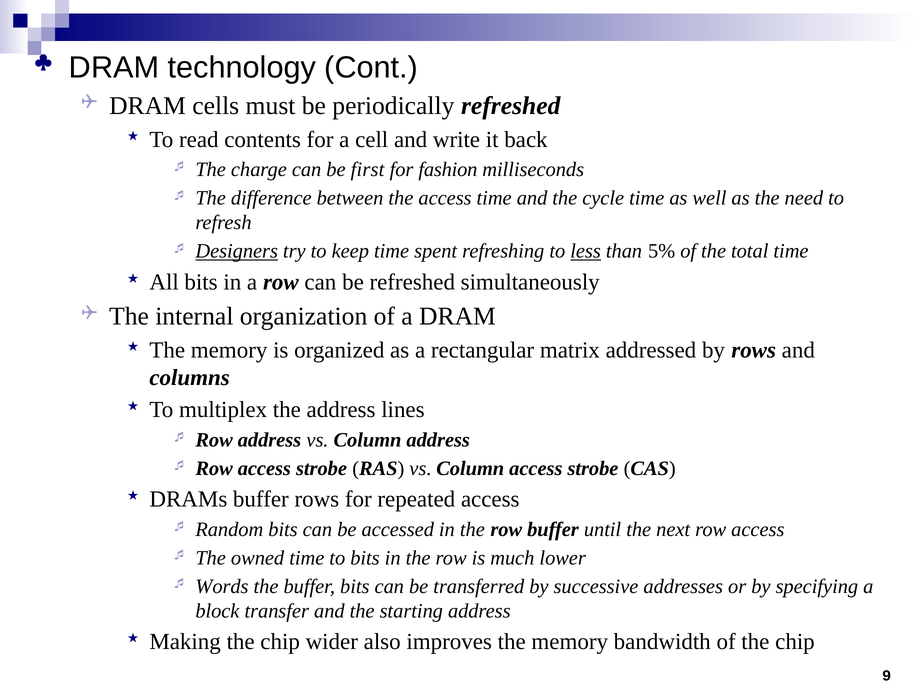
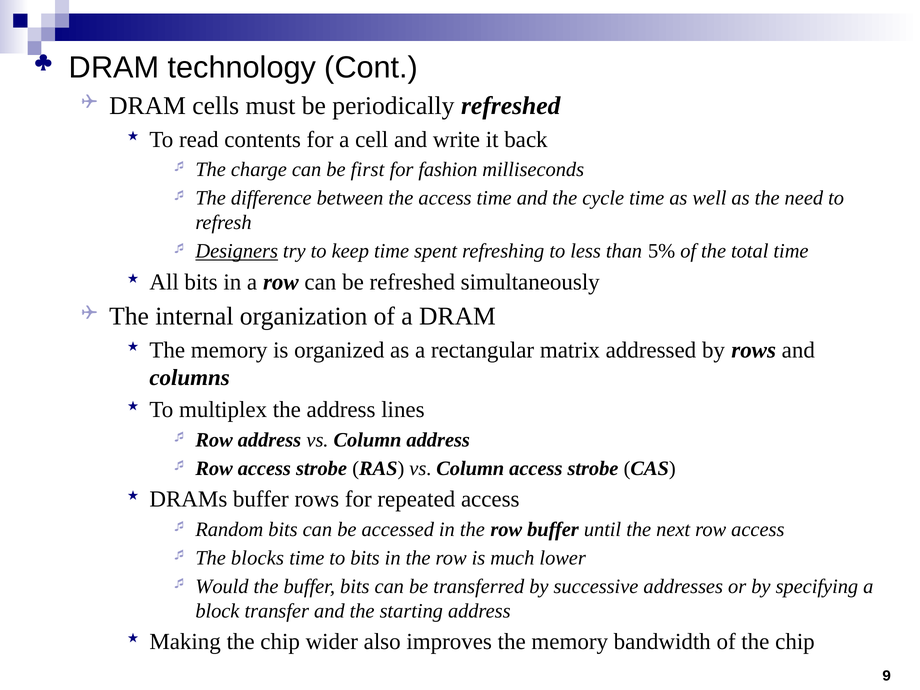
less underline: present -> none (586, 251)
owned: owned -> blocks (257, 558)
Words: Words -> Would (222, 587)
